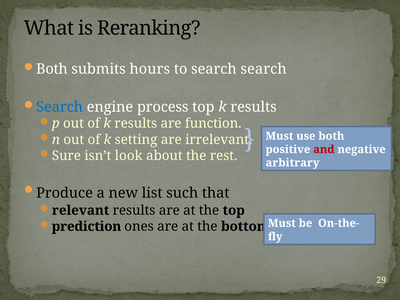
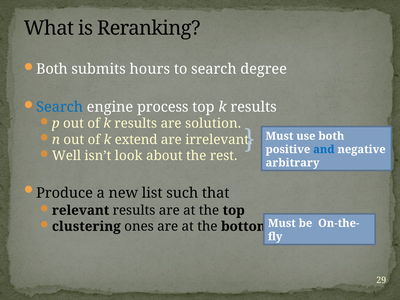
search search: search -> degree (264, 69)
function: function -> solution (213, 124)
setting: setting -> extend (136, 140)
and colour: red -> blue (324, 149)
Sure: Sure -> Well (66, 156)
prediction: prediction -> clustering (86, 226)
